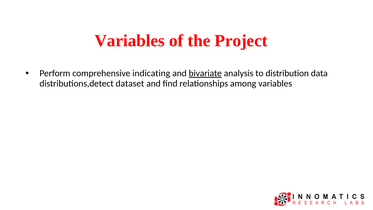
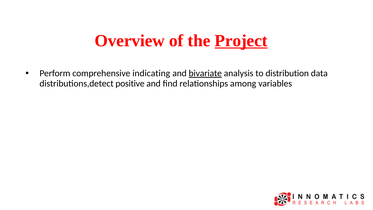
Variables: Variables -> Overview (130, 41)
Project underline: none -> present (241, 41)
dataset: dataset -> positive (130, 83)
